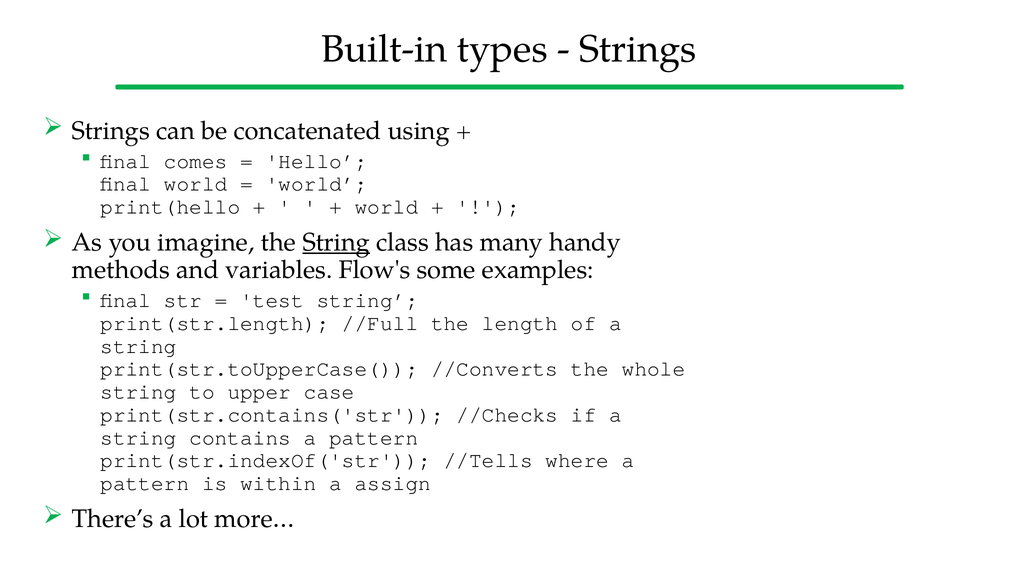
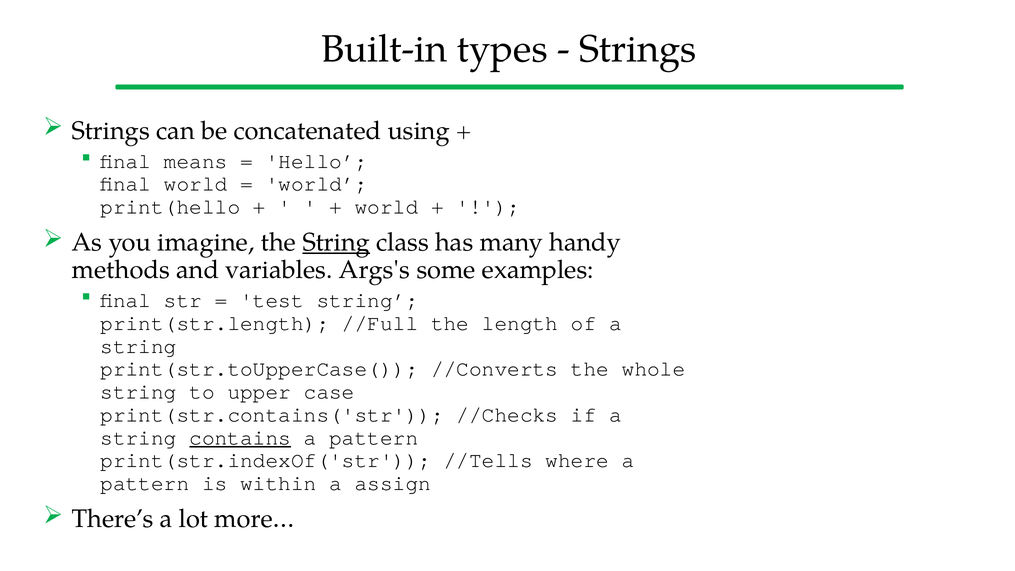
comes: comes -> means (196, 161)
Flow's: Flow's -> Args's (374, 270)
contains underline: none -> present (240, 438)
